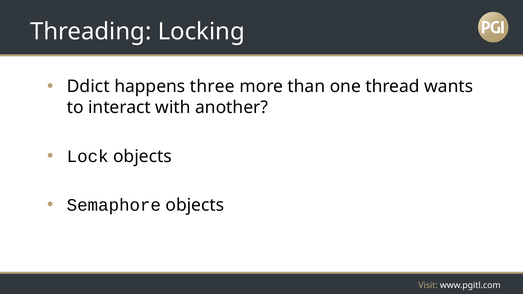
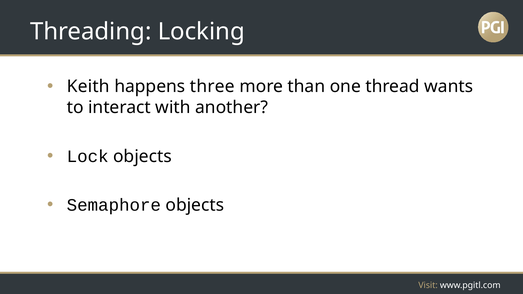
Ddict: Ddict -> Keith (88, 87)
